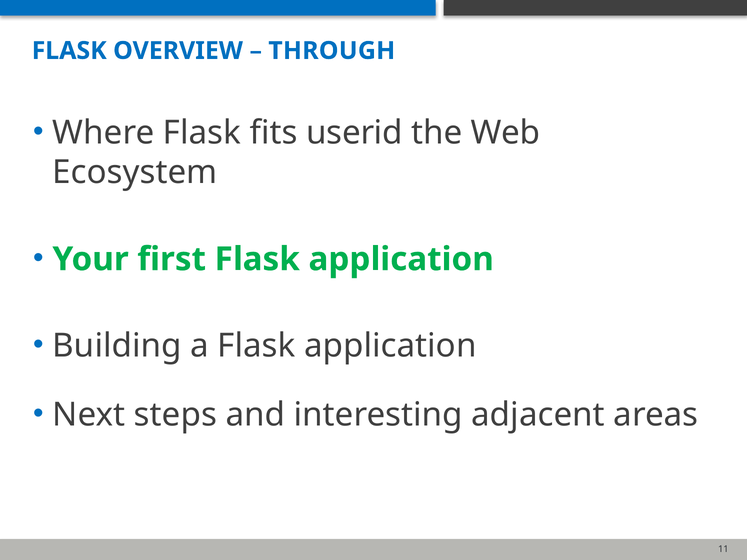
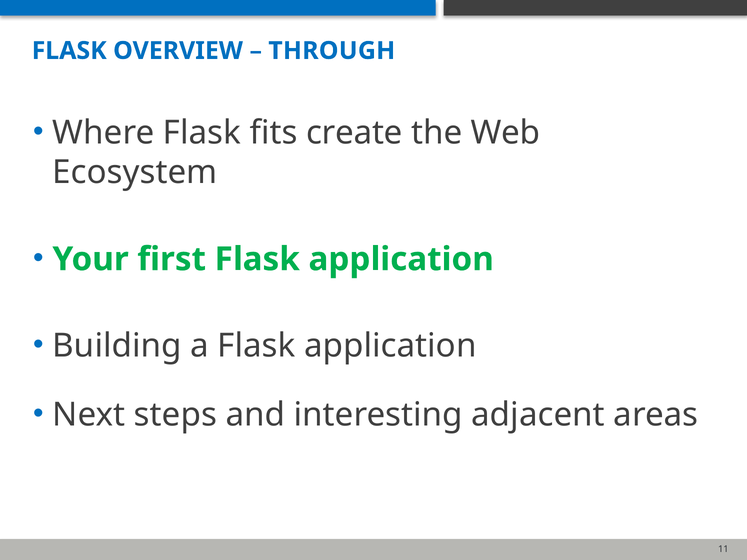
userid: userid -> create (354, 133)
